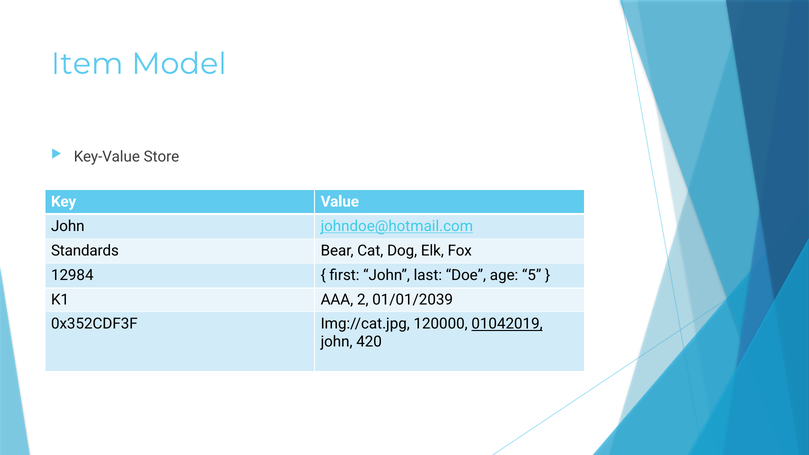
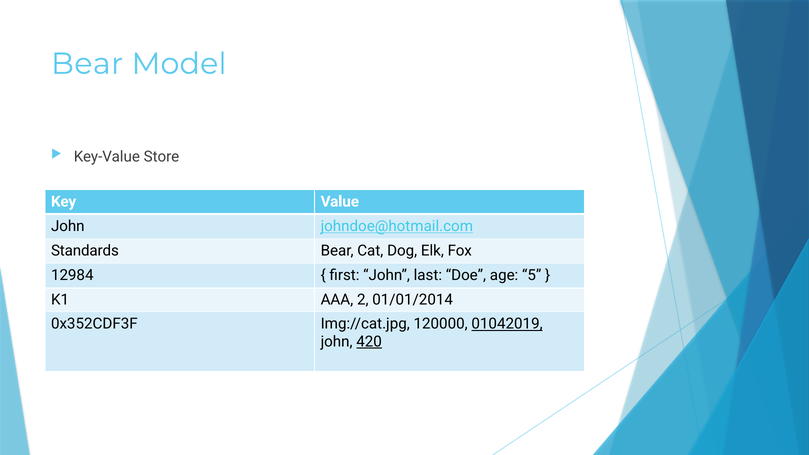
Item: Item -> Bear (87, 64)
01/01/2039: 01/01/2039 -> 01/01/2014 (413, 300)
420 underline: none -> present (369, 342)
